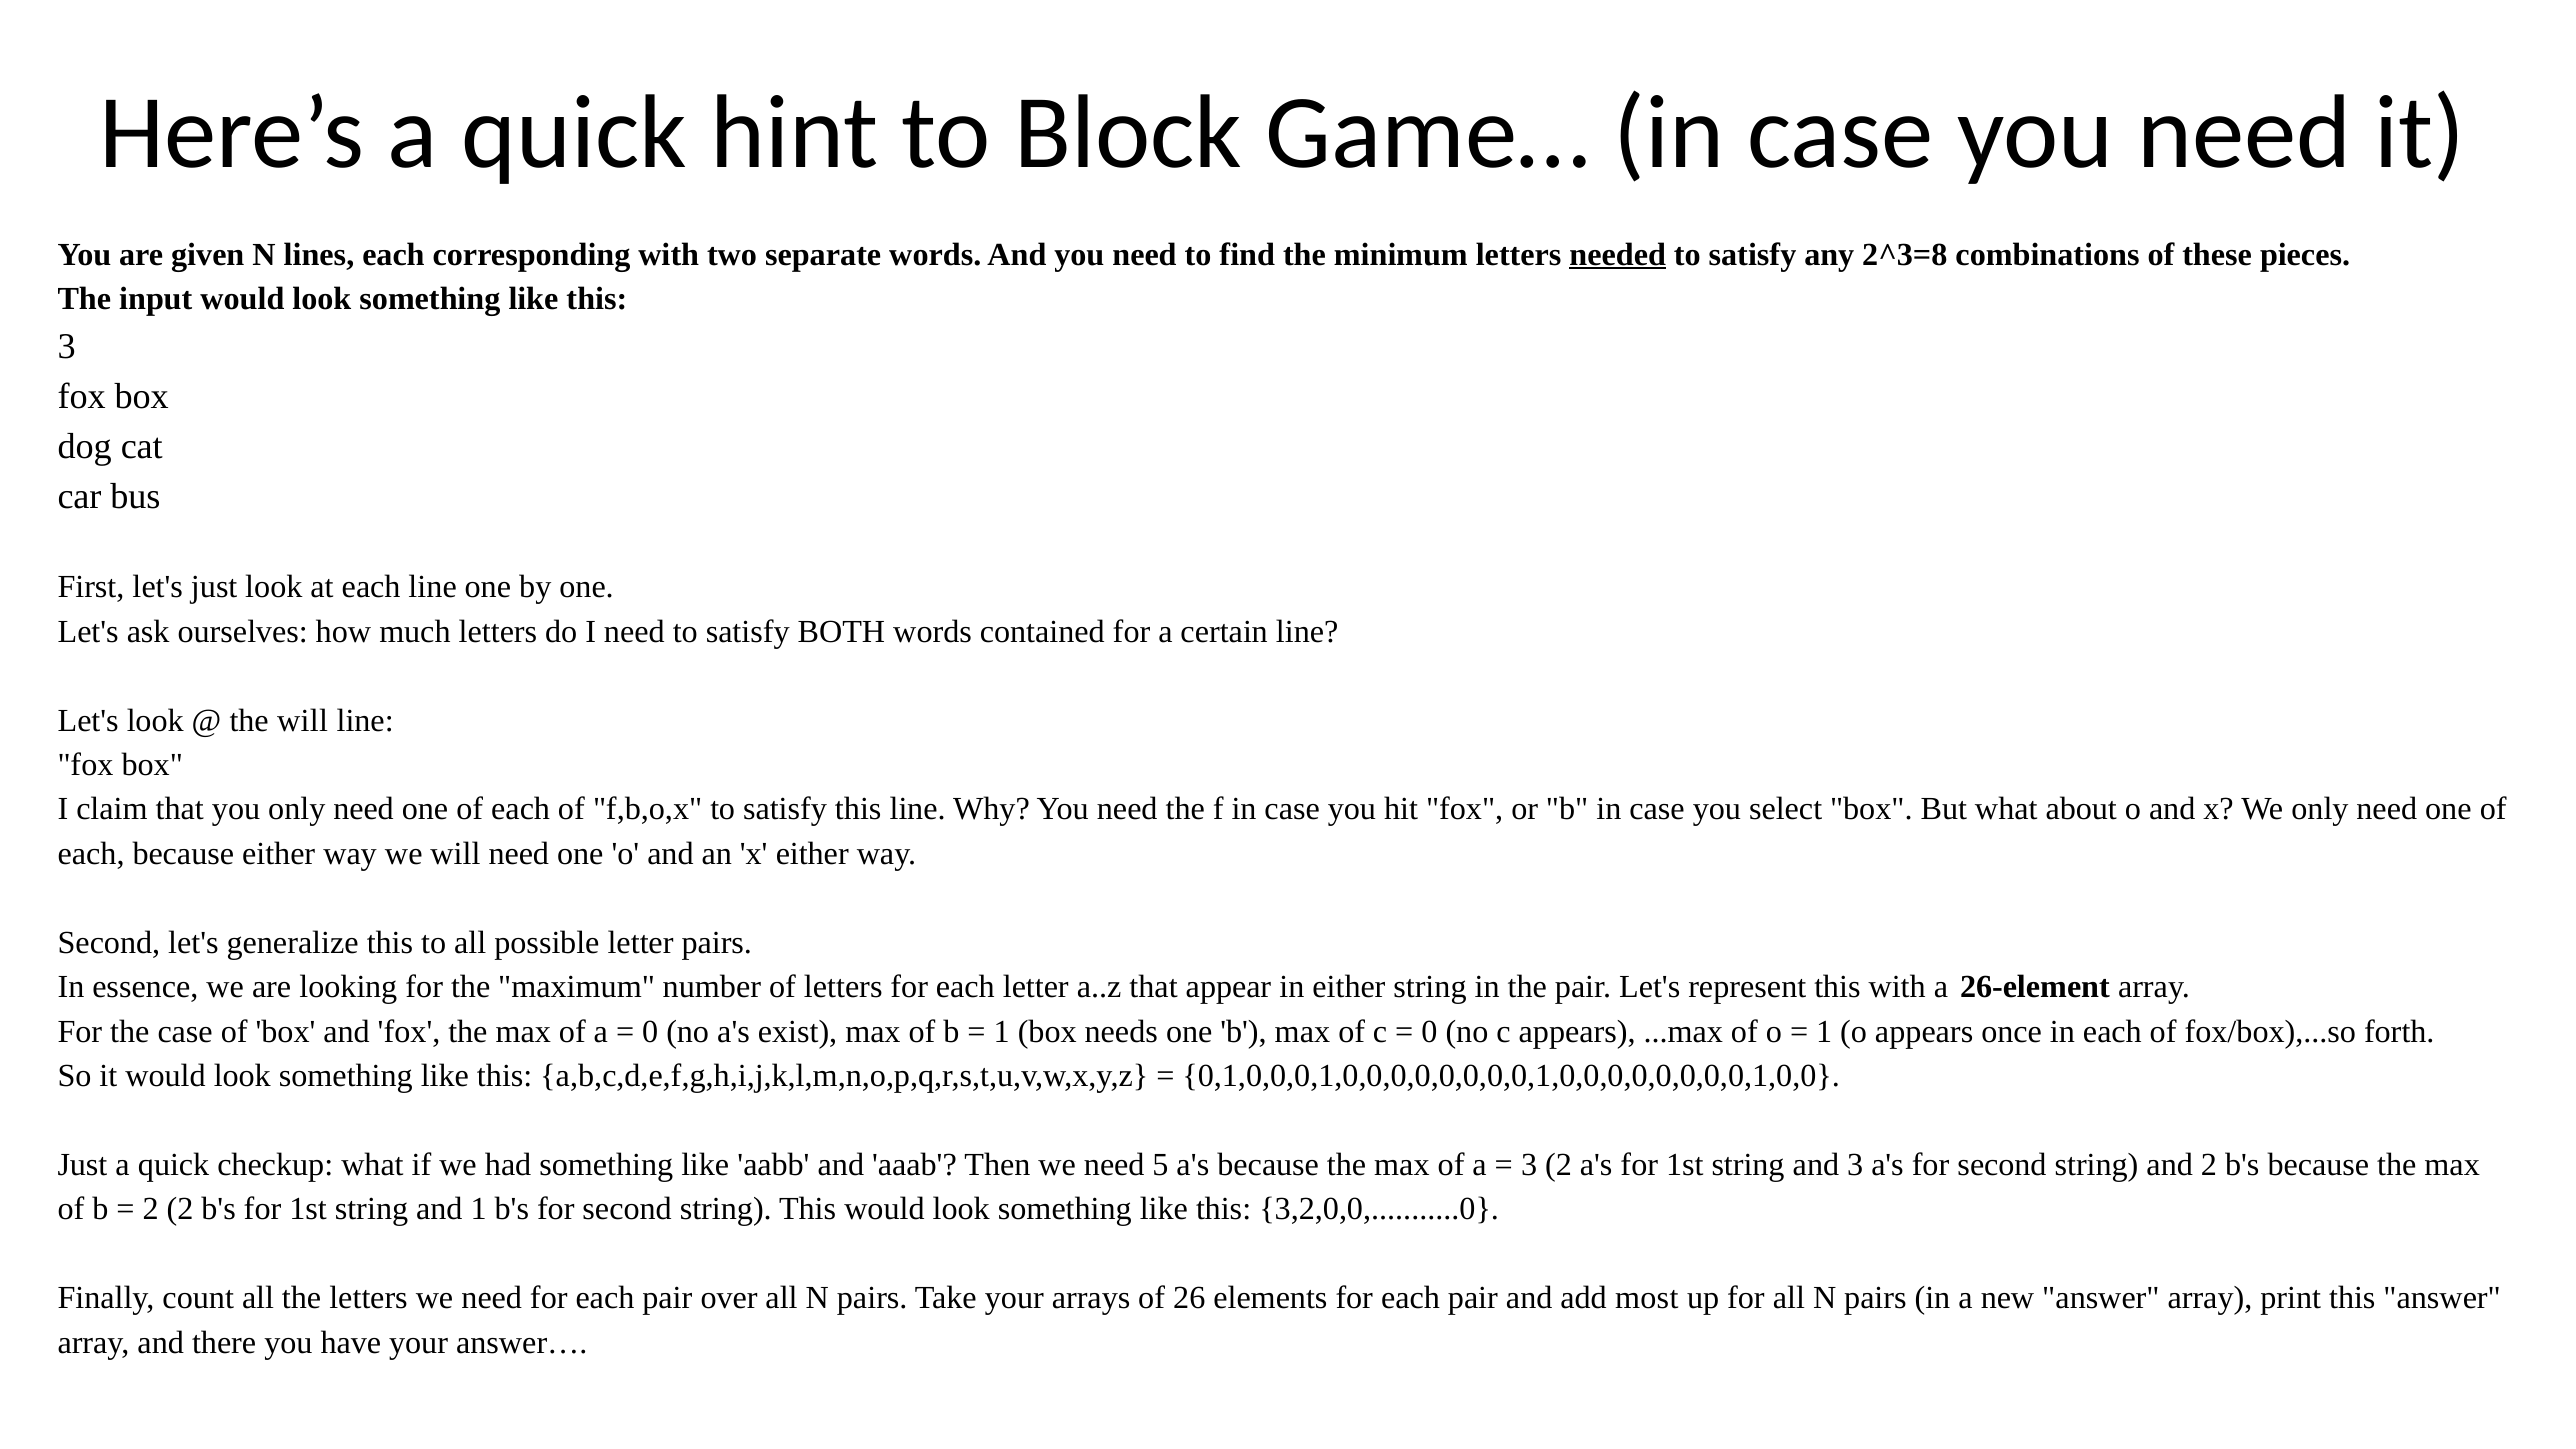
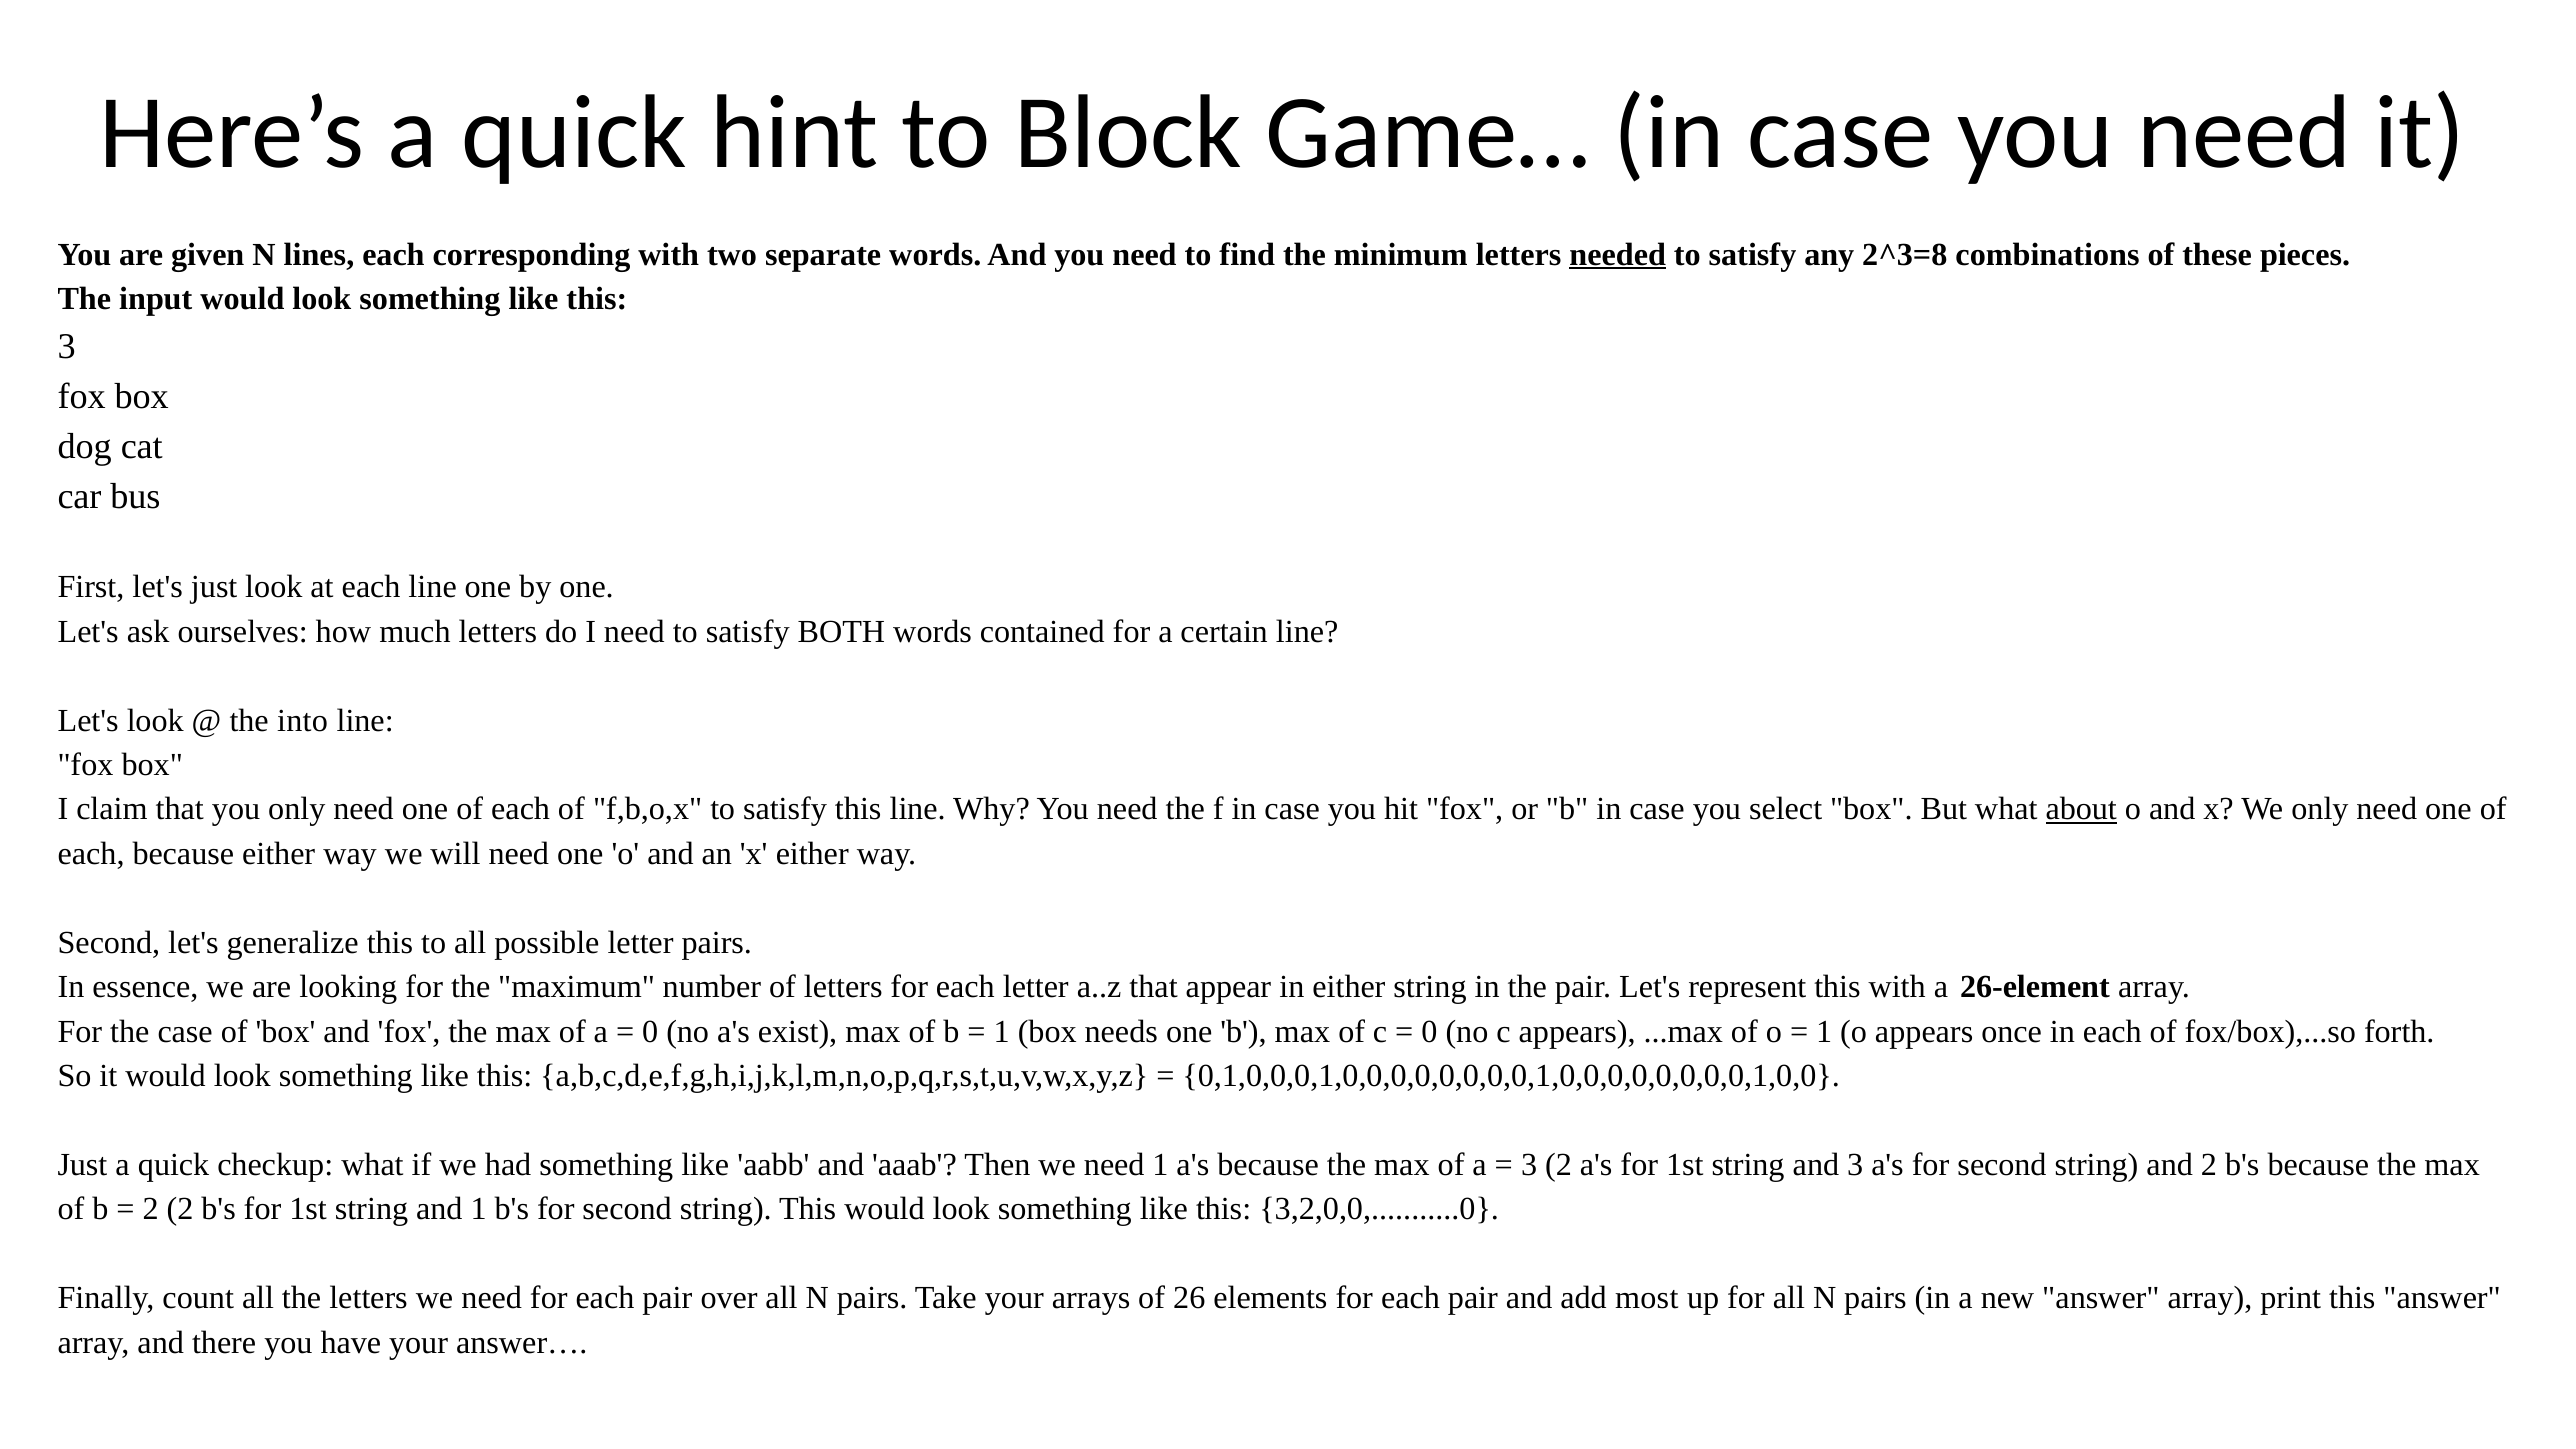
the will: will -> into (303, 720)
about underline: none -> present (2081, 809)
need 5: 5 -> 1 (1160, 1165)
